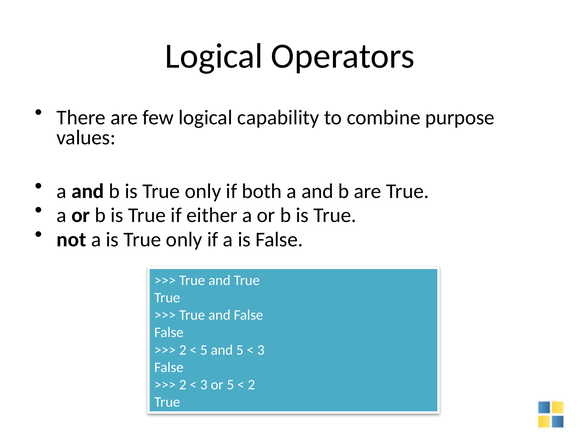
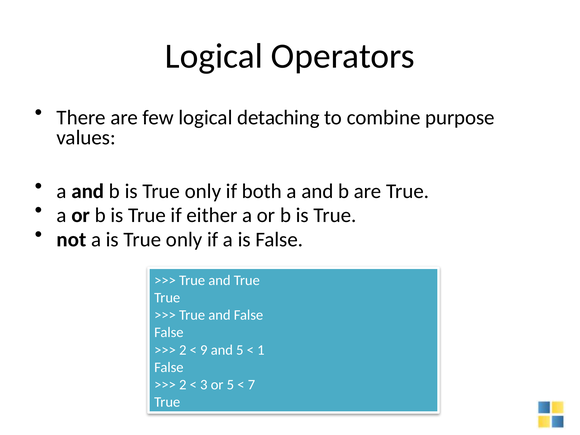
capability: capability -> detaching (278, 118)
5: 5 -> 9 (204, 350)
3: 3 -> 1 (261, 350)
2: 2 -> 7 (251, 385)
